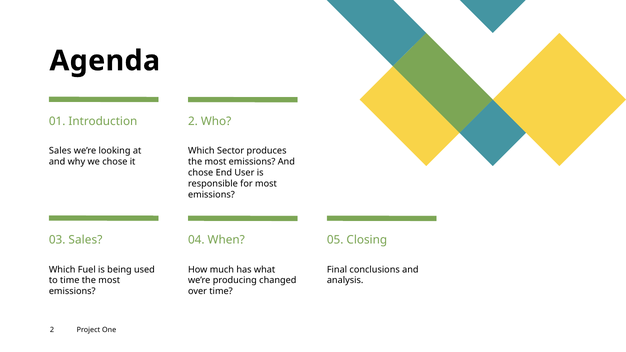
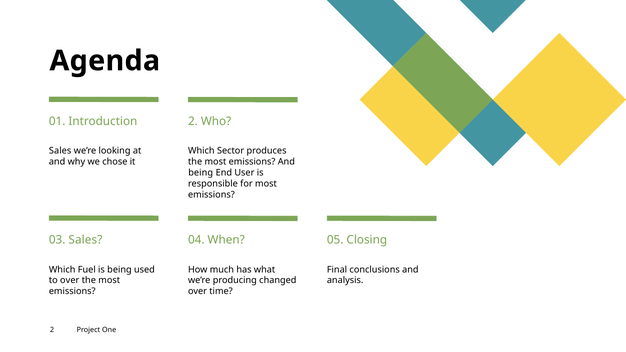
chose: chose -> being (201, 173)
to time: time -> over (70, 281)
